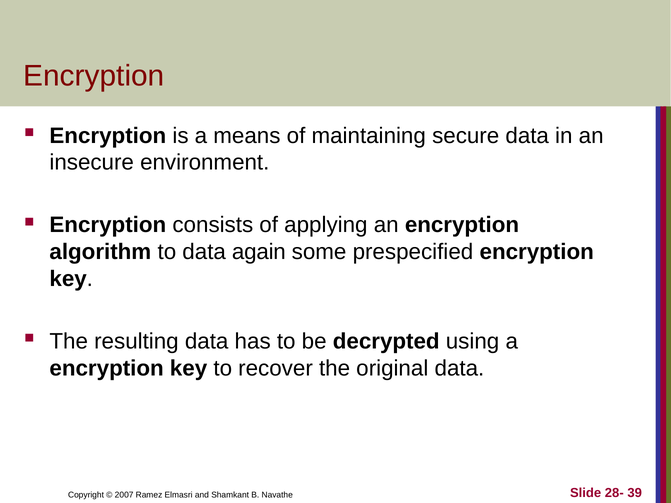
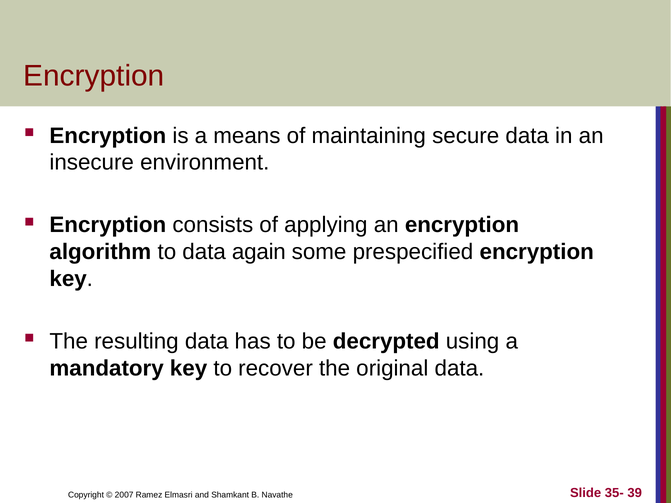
encryption: encryption -> mandatory (107, 368)
28-: 28- -> 35- (614, 493)
